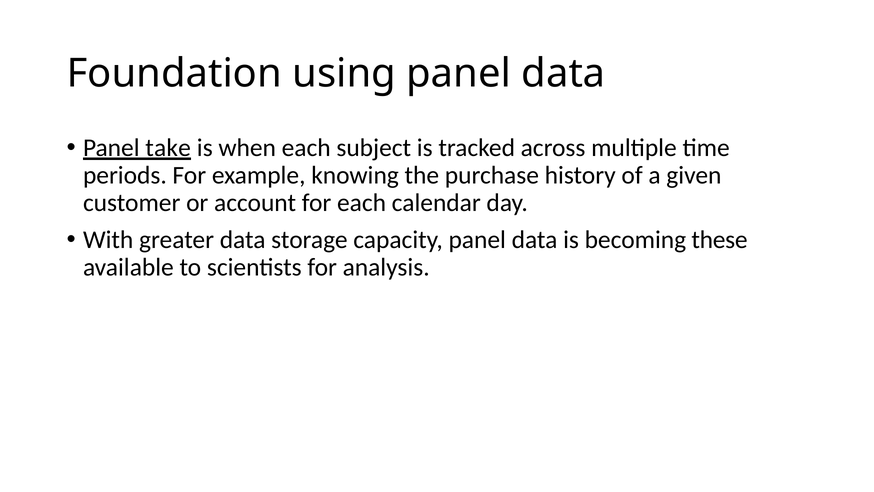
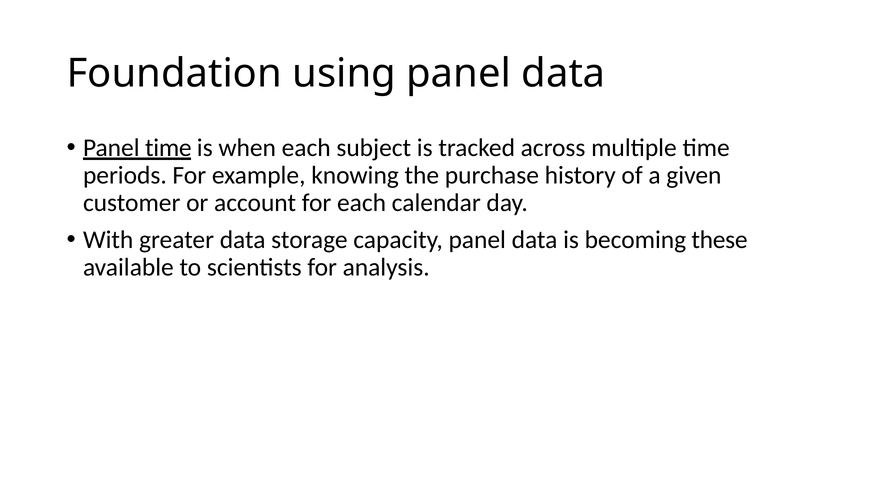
Panel take: take -> time (168, 148)
